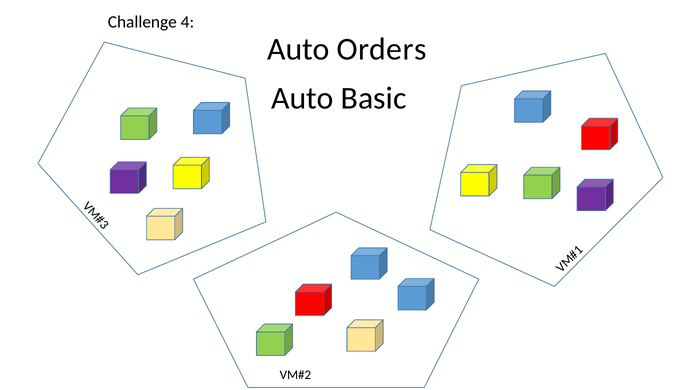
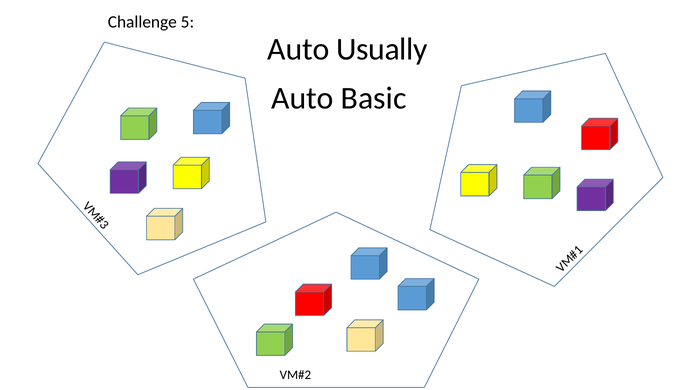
4: 4 -> 5 (187, 22)
Orders: Orders -> Usually (382, 49)
